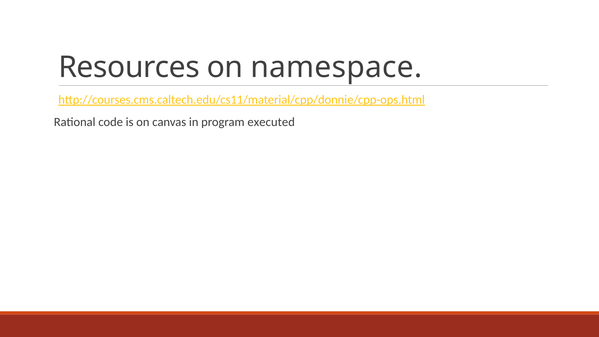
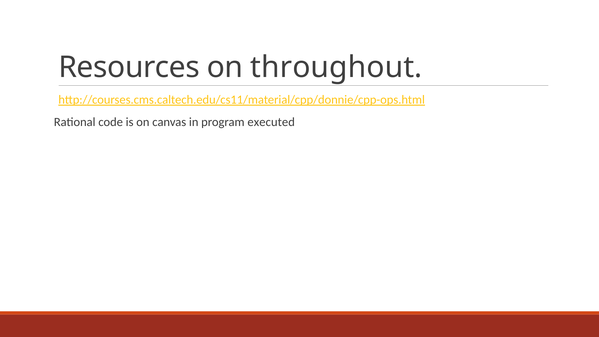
namespace: namespace -> throughout (336, 67)
